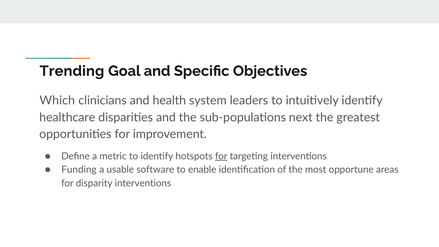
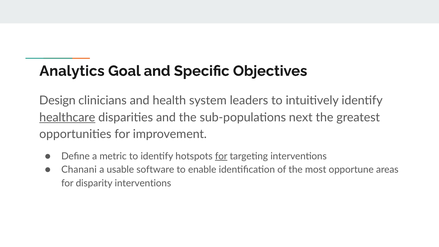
Trending: Trending -> Analytics (72, 71)
Which: Which -> Design (57, 100)
healthcare underline: none -> present (67, 117)
Funding: Funding -> Chanani (79, 170)
